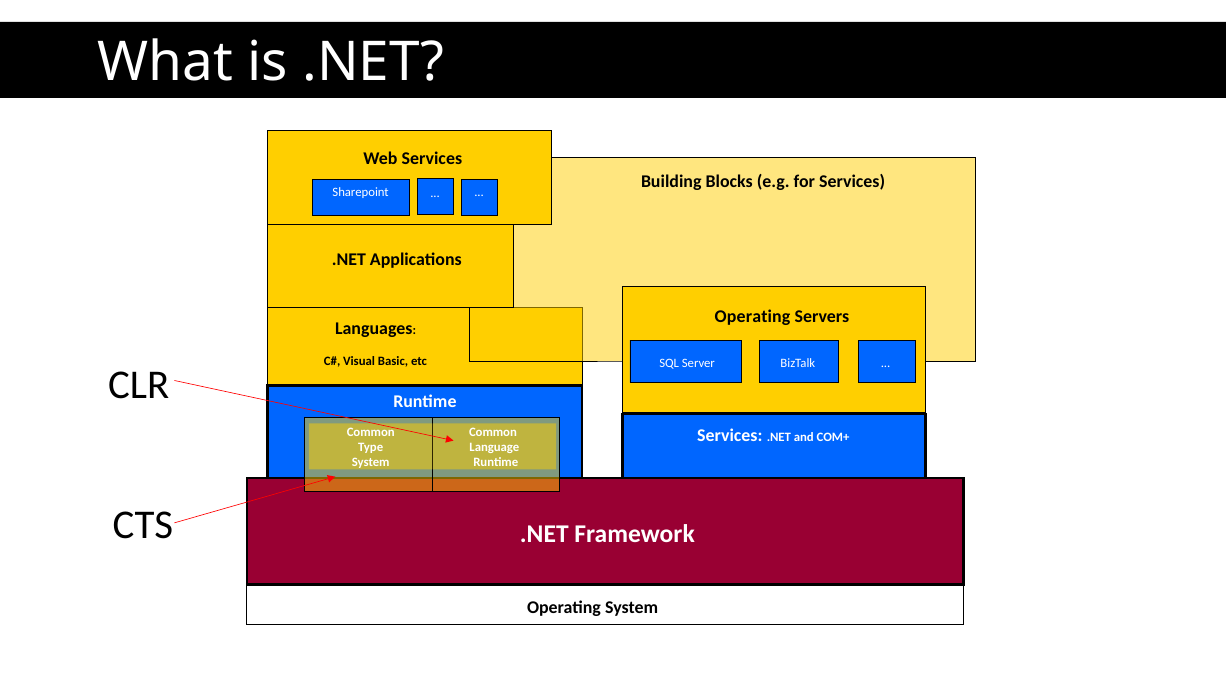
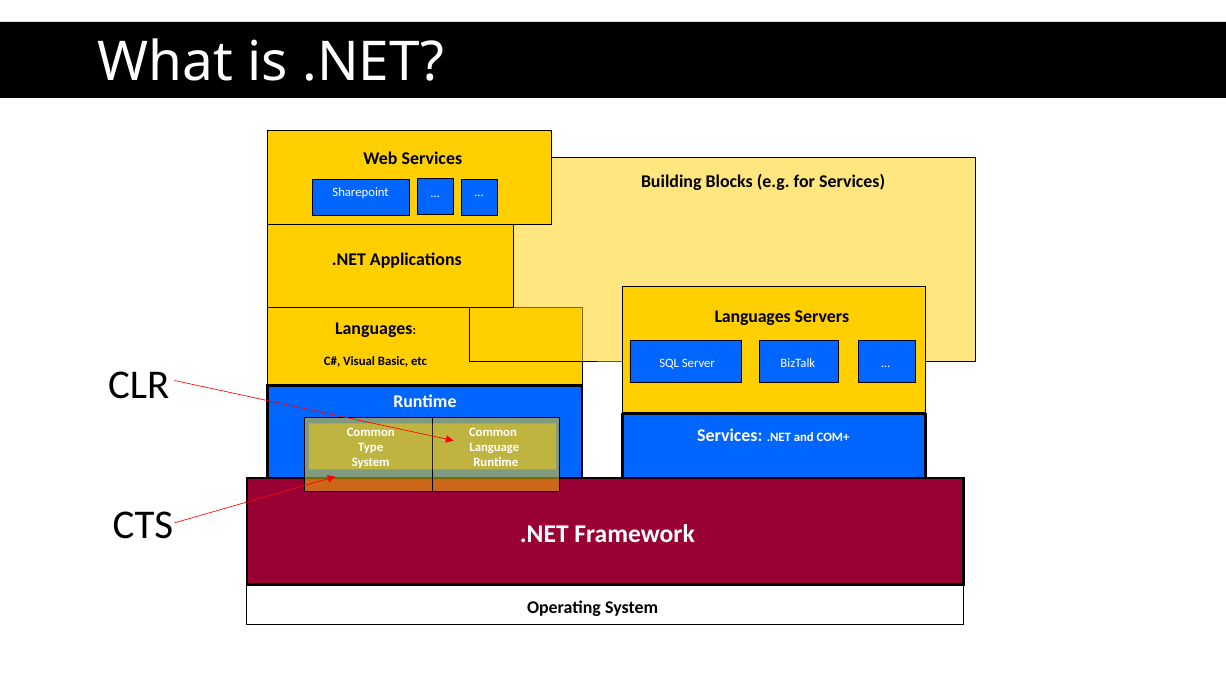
Operating: Operating -> Languages (753, 317)
